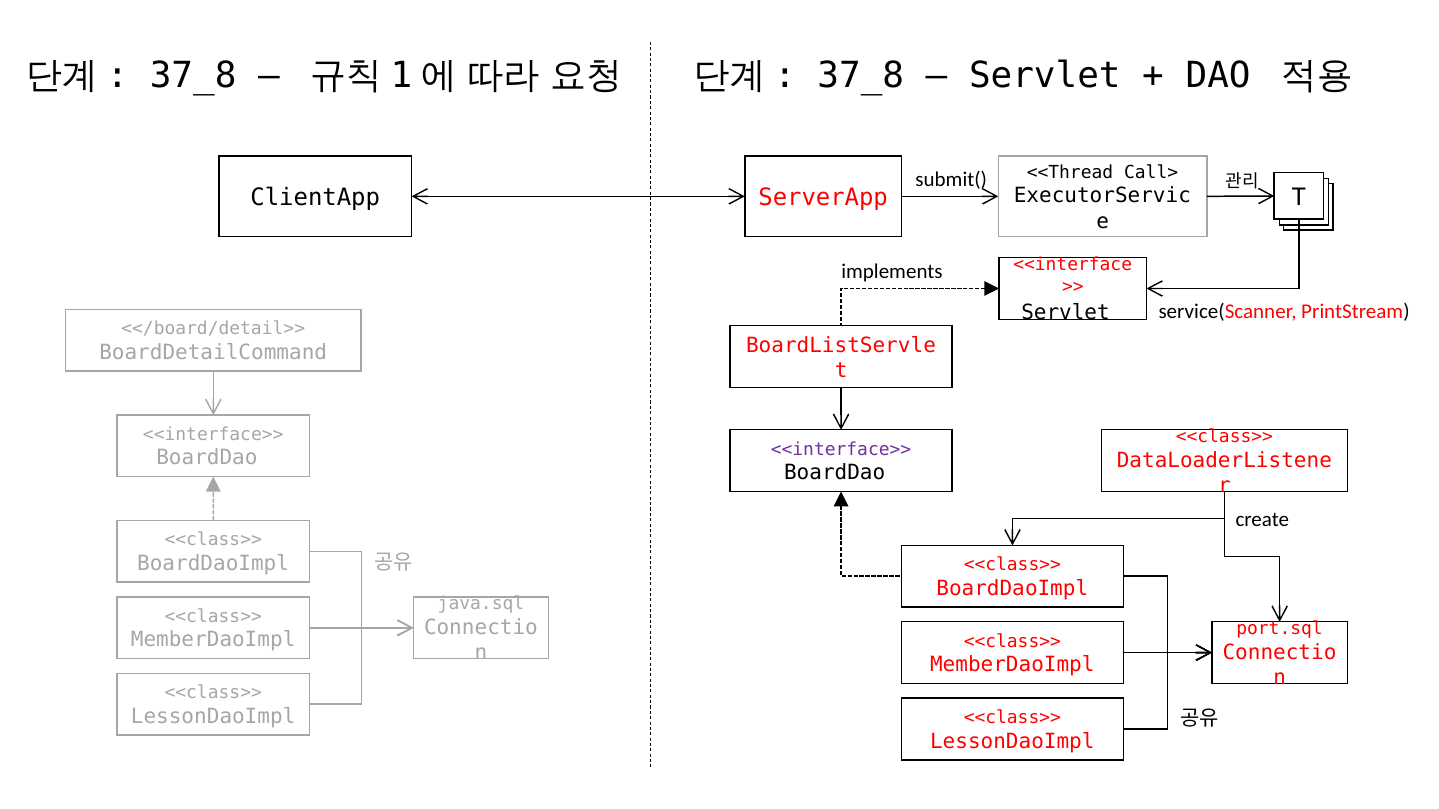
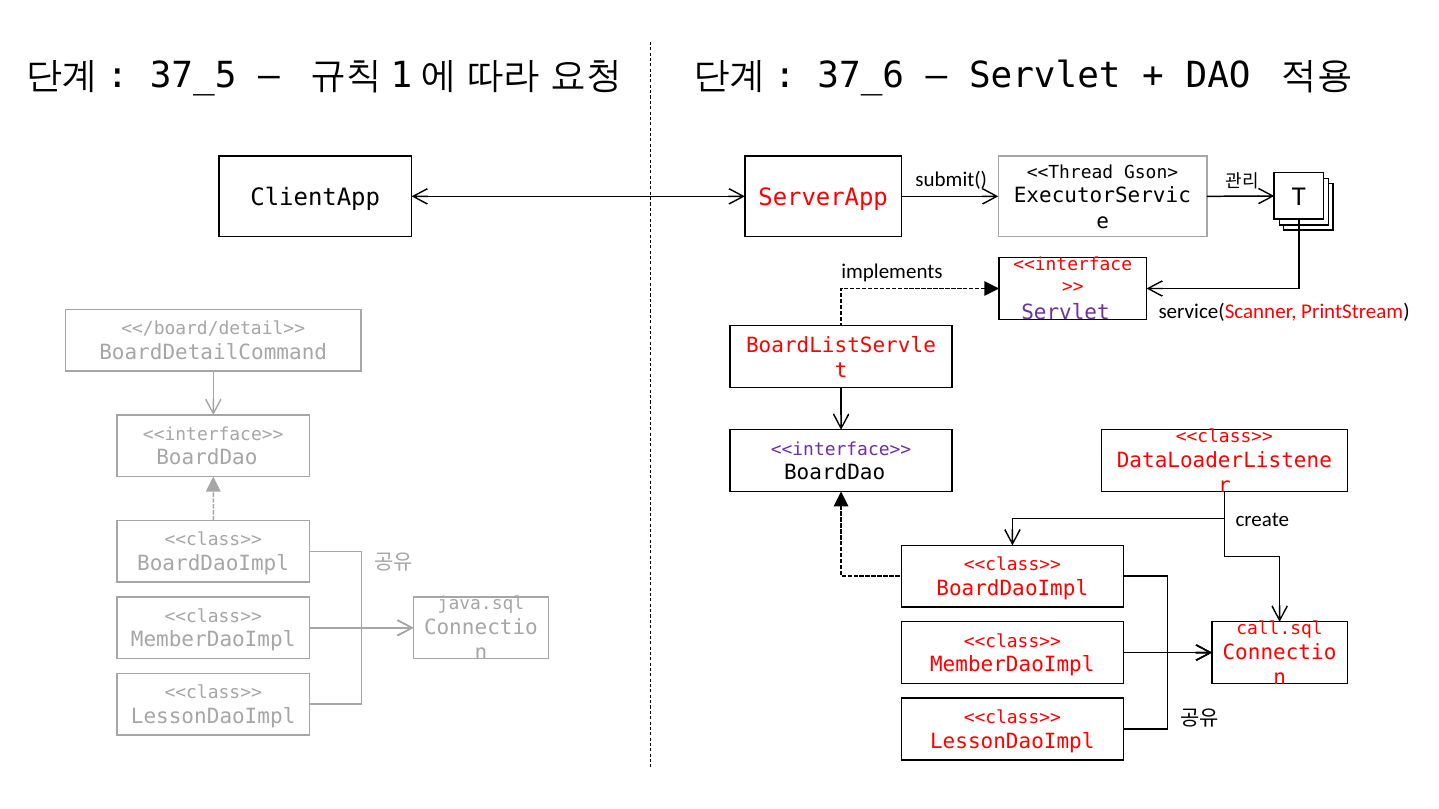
37_8: 37_8 -> 37_5 (193, 75)
37_8: 37_8 -> 37_6 (861, 75)
Call>: Call> -> Gson> (1151, 172)
Servlet colour: black -> purple (1066, 313)
port.sql: port.sql -> call.sql (1280, 629)
